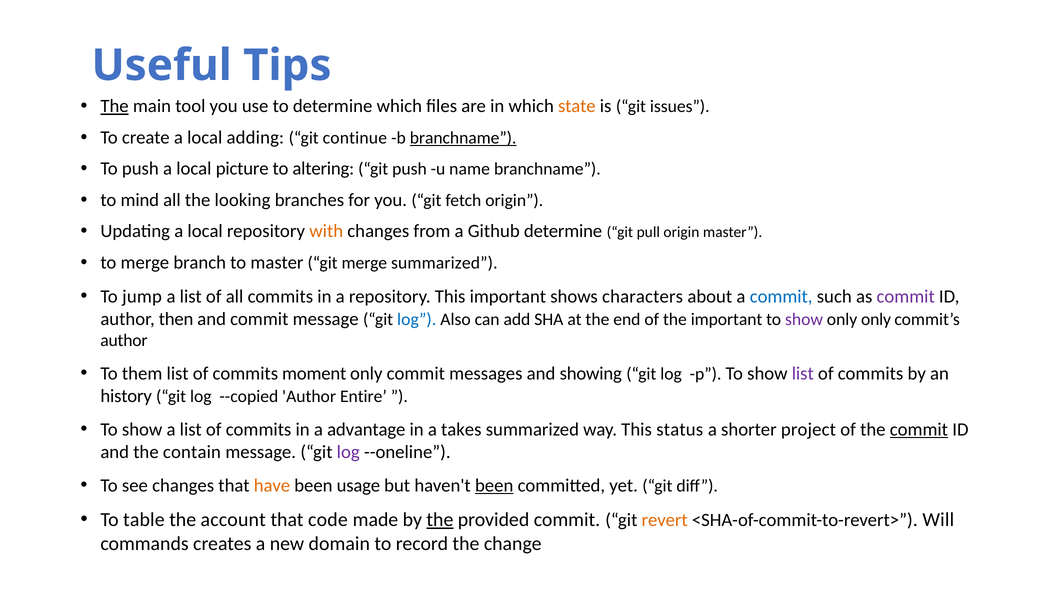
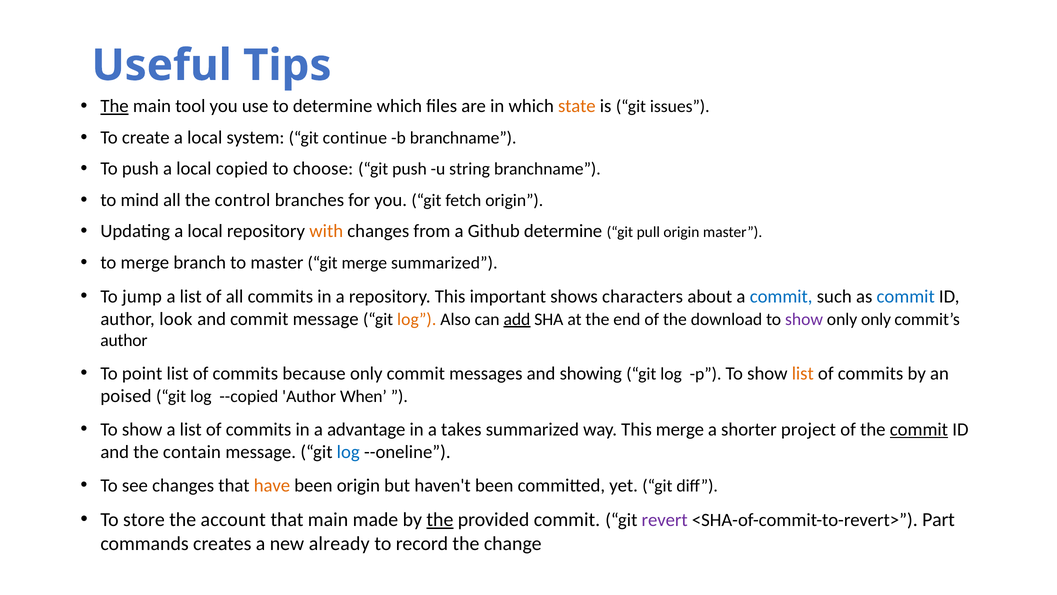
adding: adding -> system (255, 137)
branchname underline: present -> none (463, 138)
picture: picture -> copied (242, 169)
altering: altering -> choose (323, 169)
name: name -> string (470, 169)
looking: looking -> control (242, 200)
commit colour: purple -> blue (906, 296)
then: then -> look (176, 319)
log colour: blue -> orange (417, 319)
add underline: none -> present (517, 319)
the important: important -> download (726, 319)
them: them -> point (142, 373)
moment: moment -> because (314, 373)
list colour: purple -> orange (803, 373)
history: history -> poised (126, 396)
Entire: Entire -> When (363, 396)
This status: status -> merge (680, 429)
log colour: purple -> blue (348, 452)
been usage: usage -> origin (358, 485)
been underline: present -> none (494, 485)
table: table -> store (144, 519)
that code: code -> main (328, 519)
revert colour: orange -> purple (665, 520)
Will: Will -> Part (939, 519)
domain: domain -> already (339, 543)
